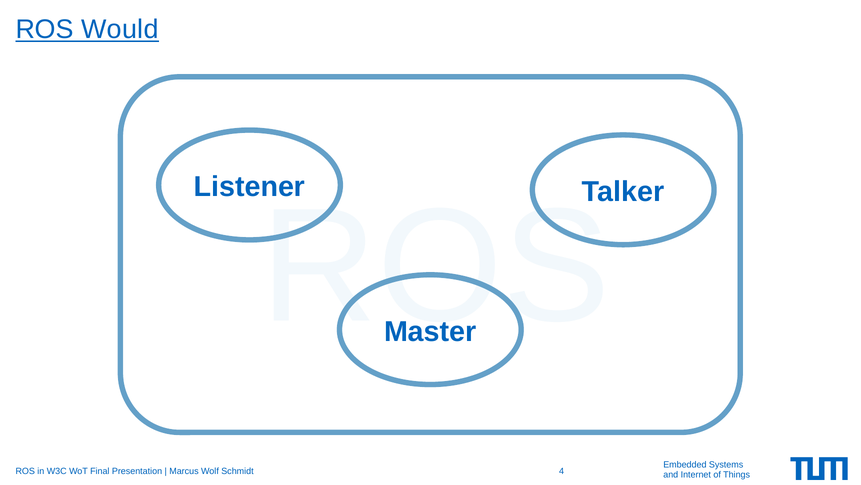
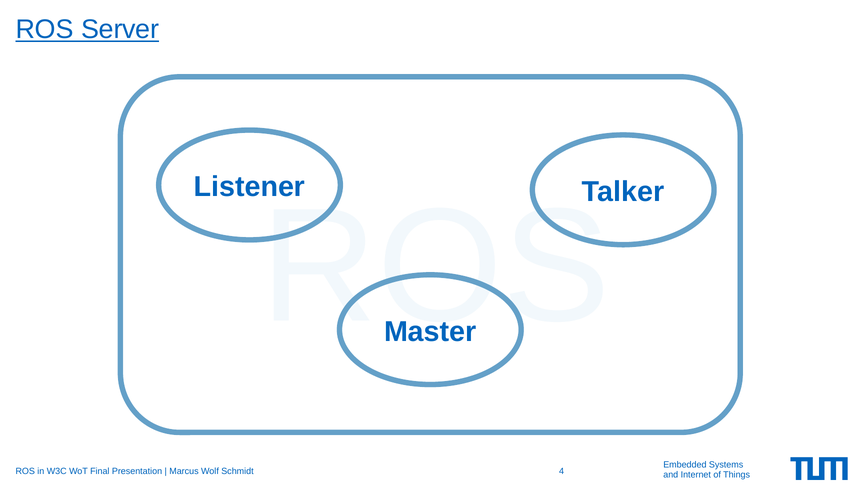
Would: Would -> Server (120, 29)
